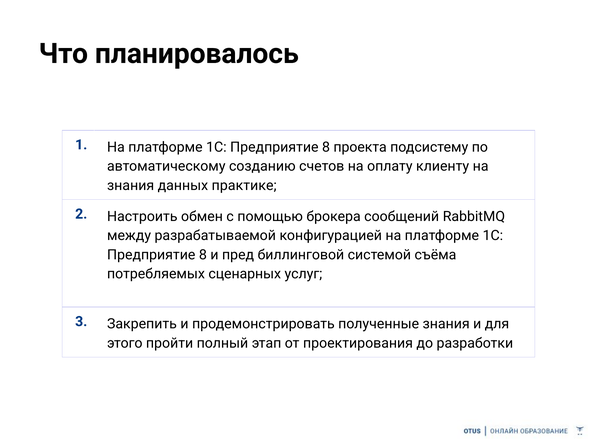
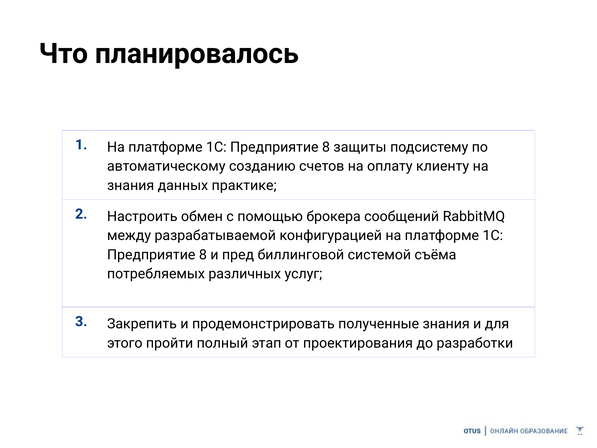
проекта: проекта -> защиты (360, 147)
сценарных: сценарных -> различных (245, 274)
